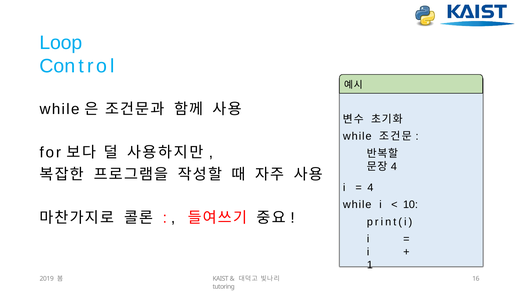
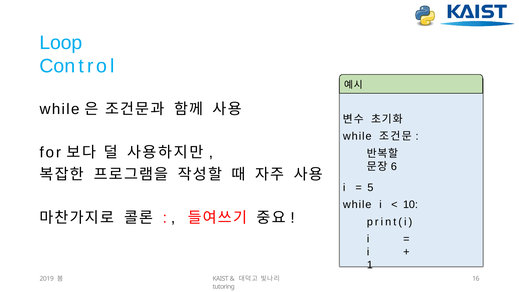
4: 4 -> 6 (394, 166)
4: 4 -> 5 (370, 188)
